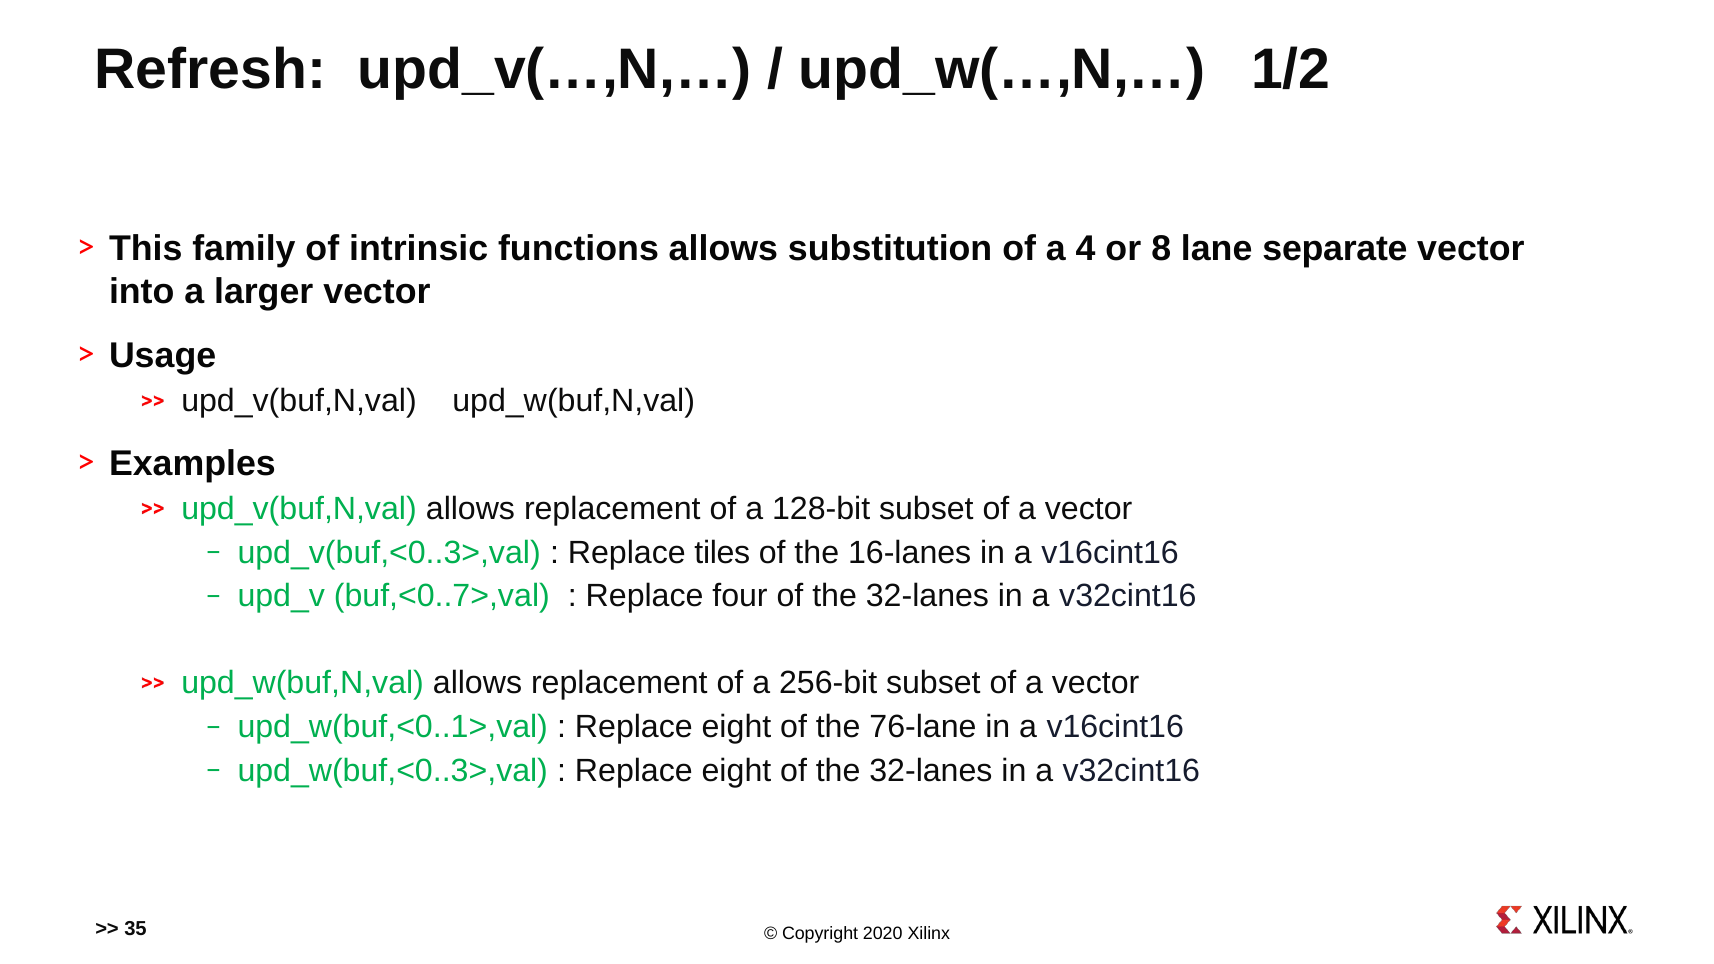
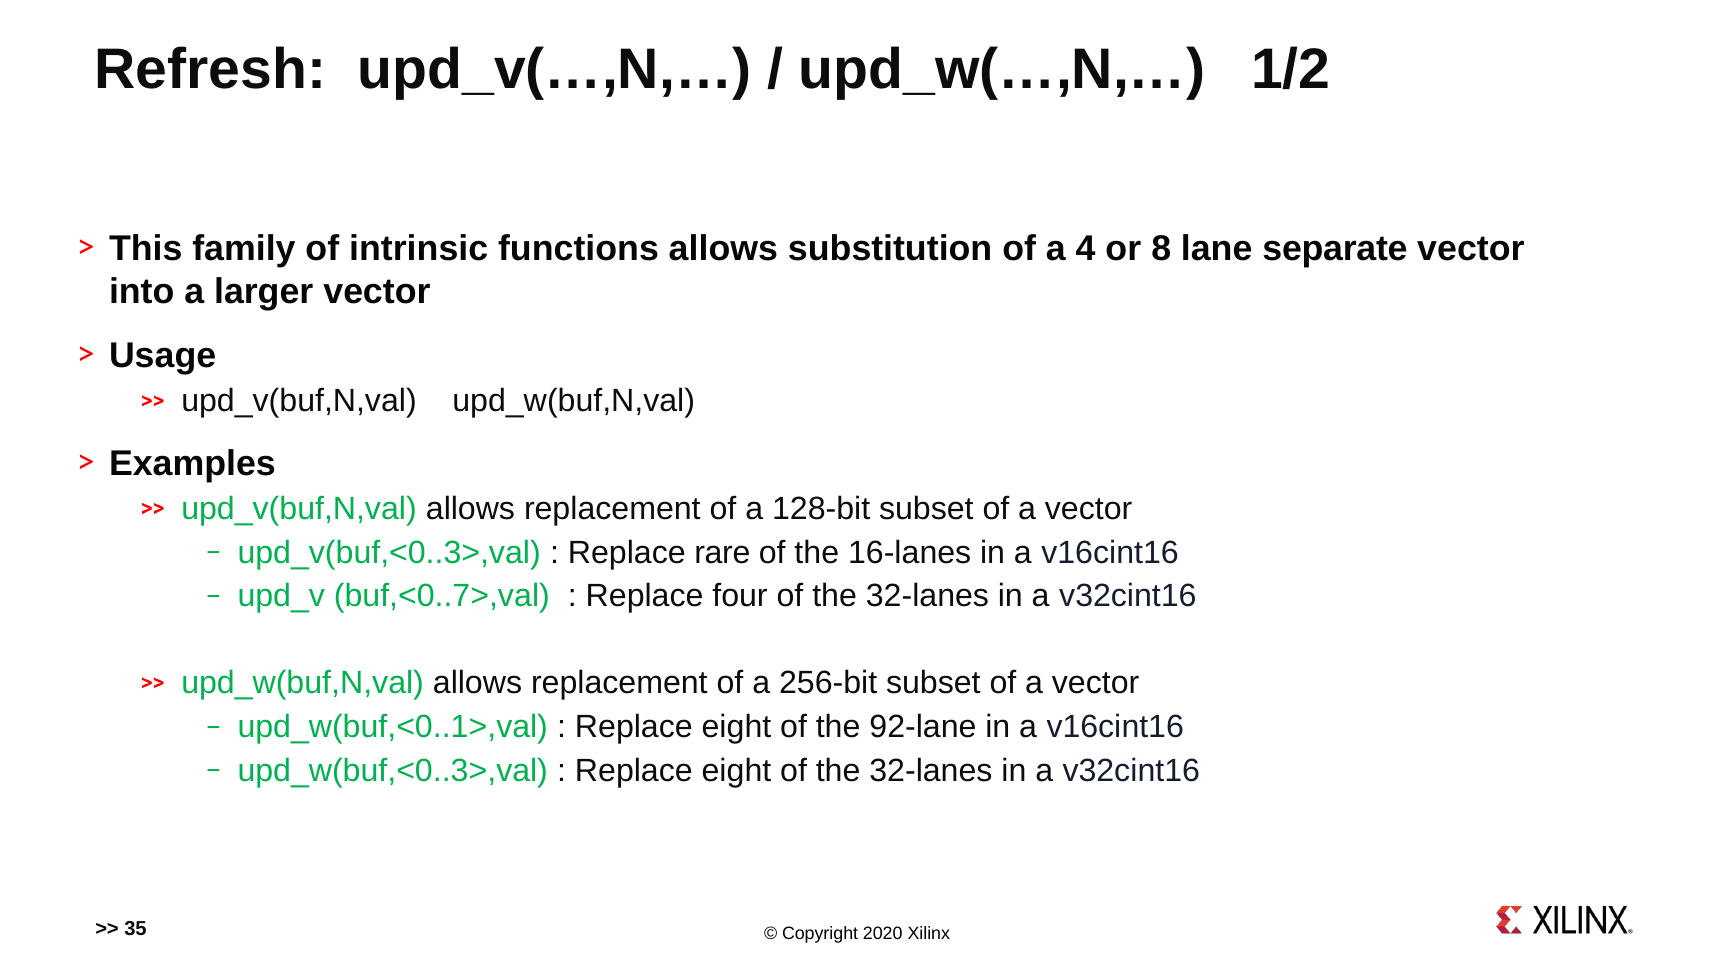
tiles: tiles -> rare (722, 553)
76-lane: 76-lane -> 92-lane (923, 727)
